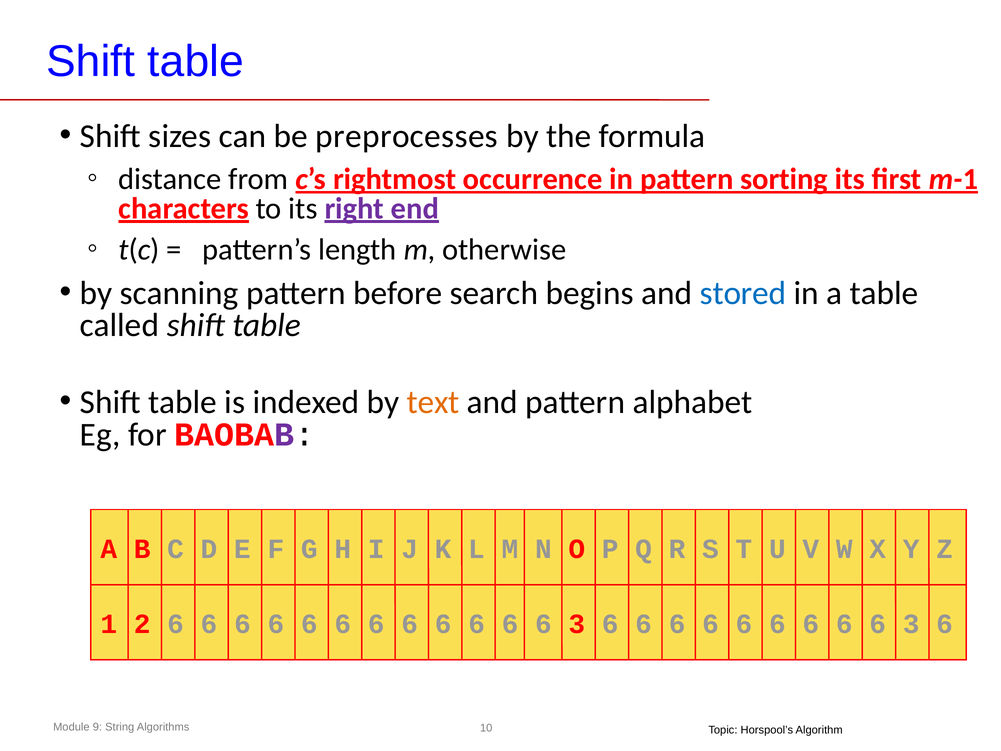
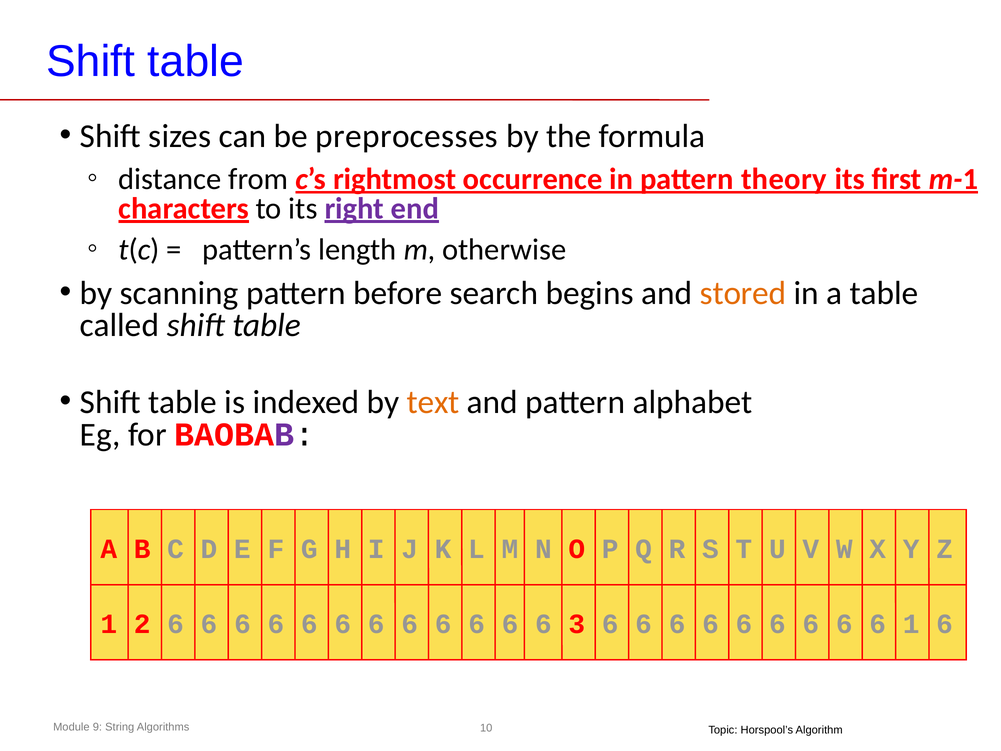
sorting: sorting -> theory (784, 179)
stored colour: blue -> orange (743, 293)
3: 3 -> 1 (911, 624)
